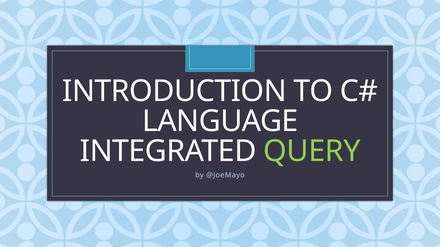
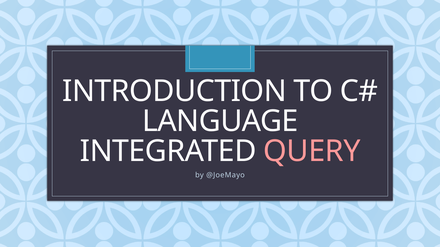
QUERY colour: light green -> pink (312, 151)
